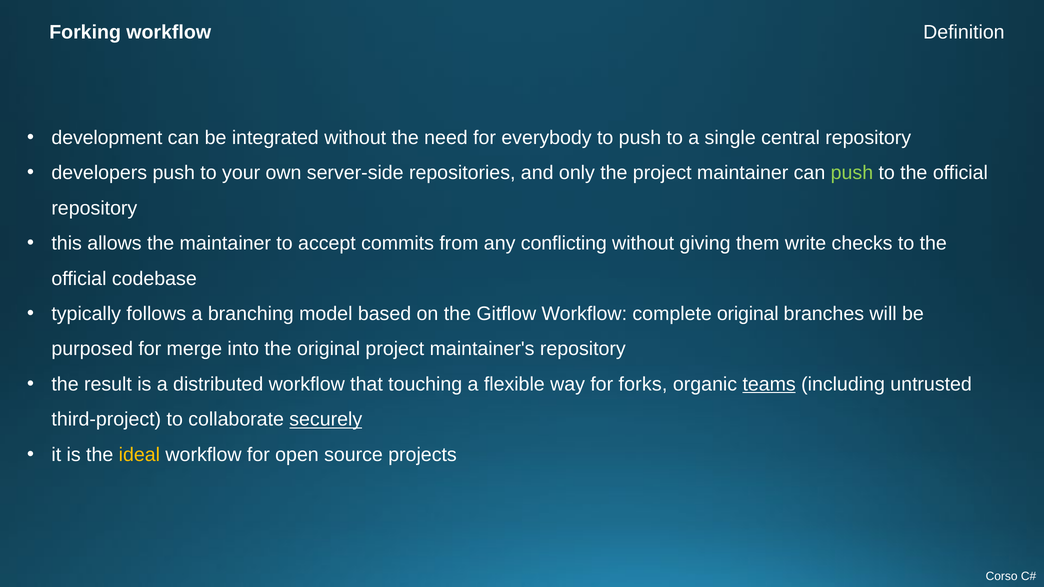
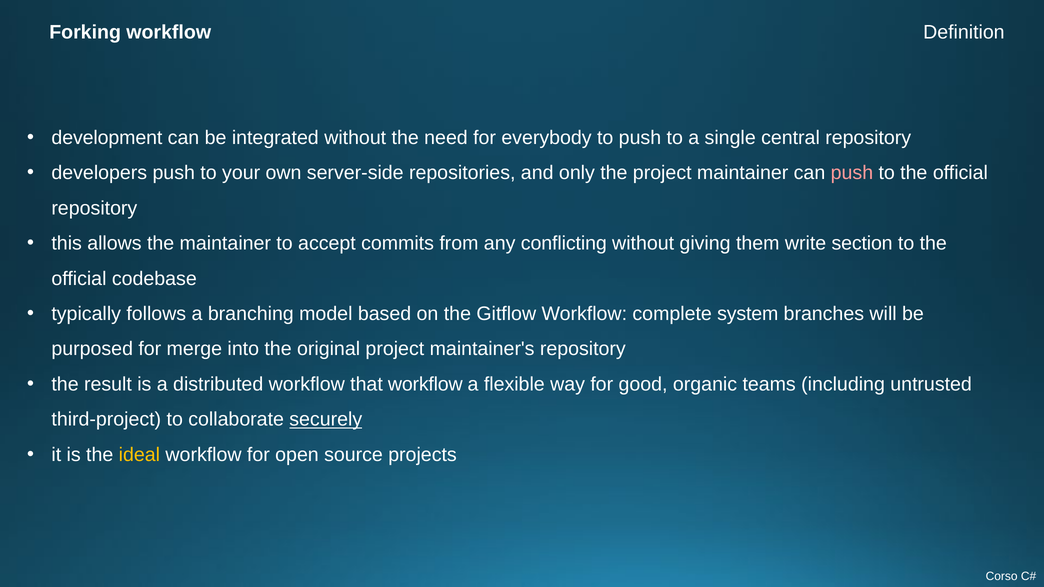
push colour: light green -> pink (852, 173)
checks: checks -> section (862, 243)
complete original: original -> system (748, 314)
that touching: touching -> workflow (425, 384)
forks: forks -> good (643, 384)
teams underline: present -> none (769, 384)
